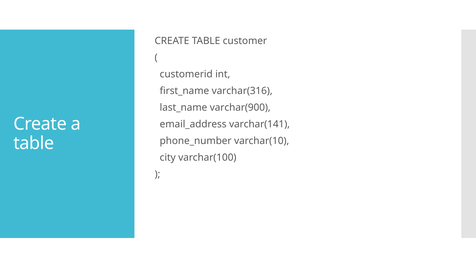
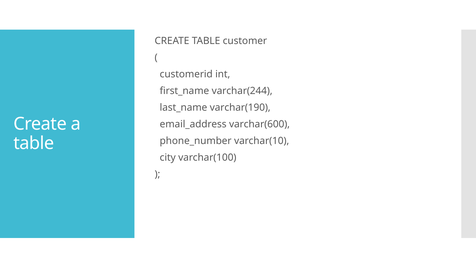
varchar(316: varchar(316 -> varchar(244 (242, 91)
varchar(900: varchar(900 -> varchar(190 (240, 108)
varchar(141: varchar(141 -> varchar(600 (259, 124)
